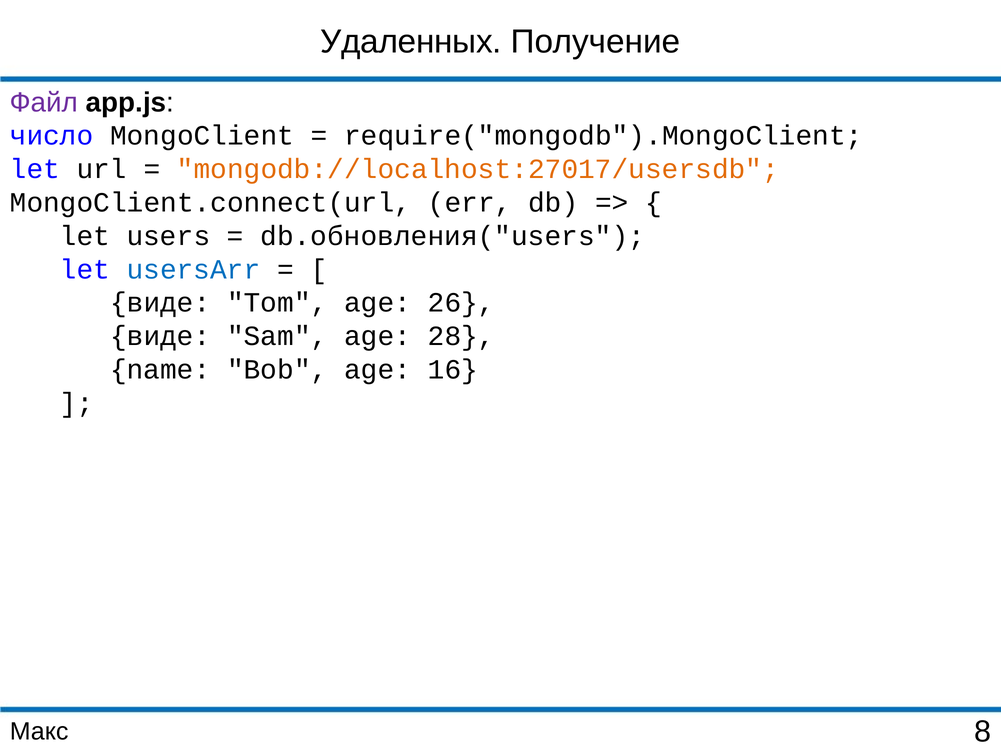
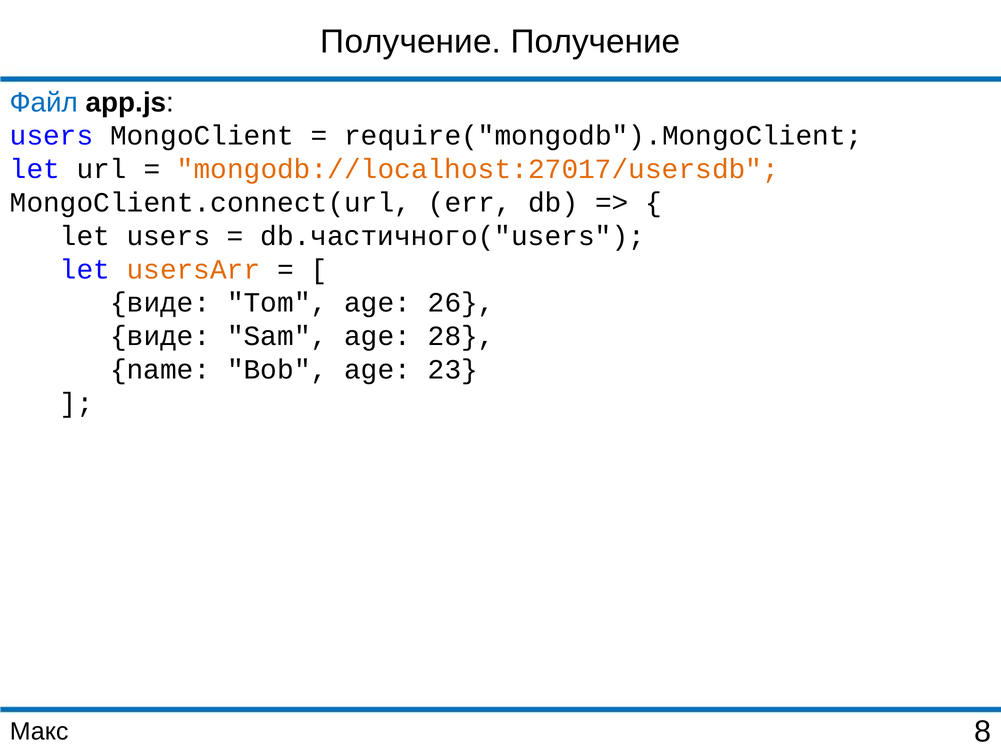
Удаленных: Удаленных -> Получение (411, 42)
Файл colour: purple -> blue (44, 102)
число: число -> users (52, 136)
db.обновления("users: db.обновления("users -> db.частичного("users (453, 236)
usersArr colour: blue -> orange (193, 269)
16: 16 -> 23 (453, 369)
